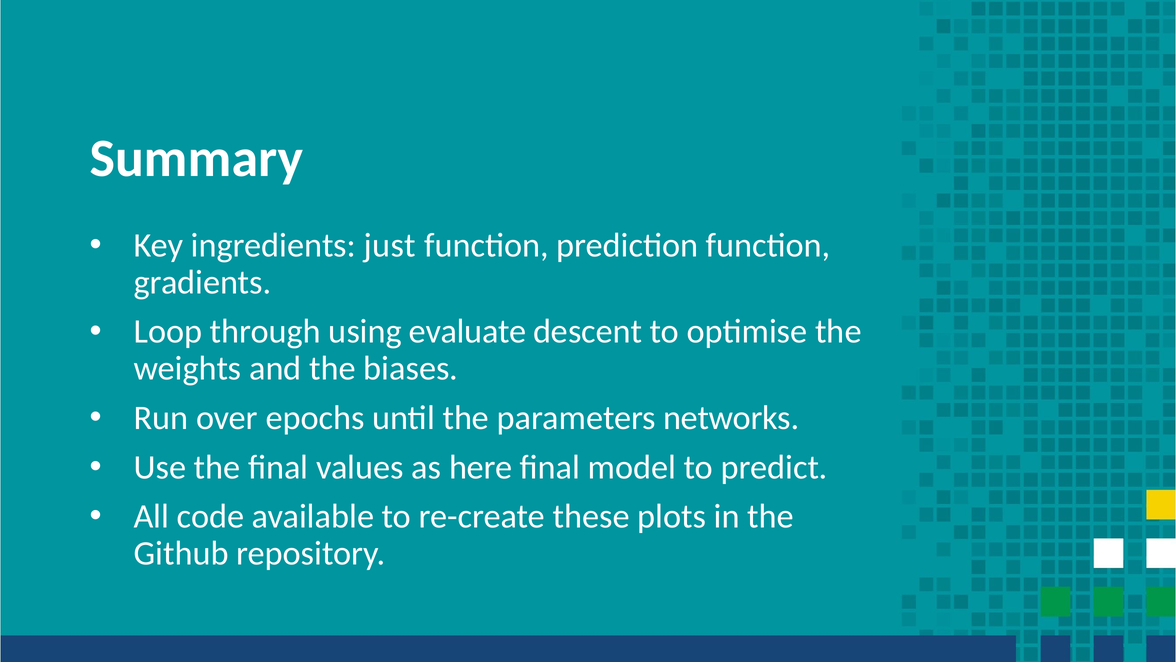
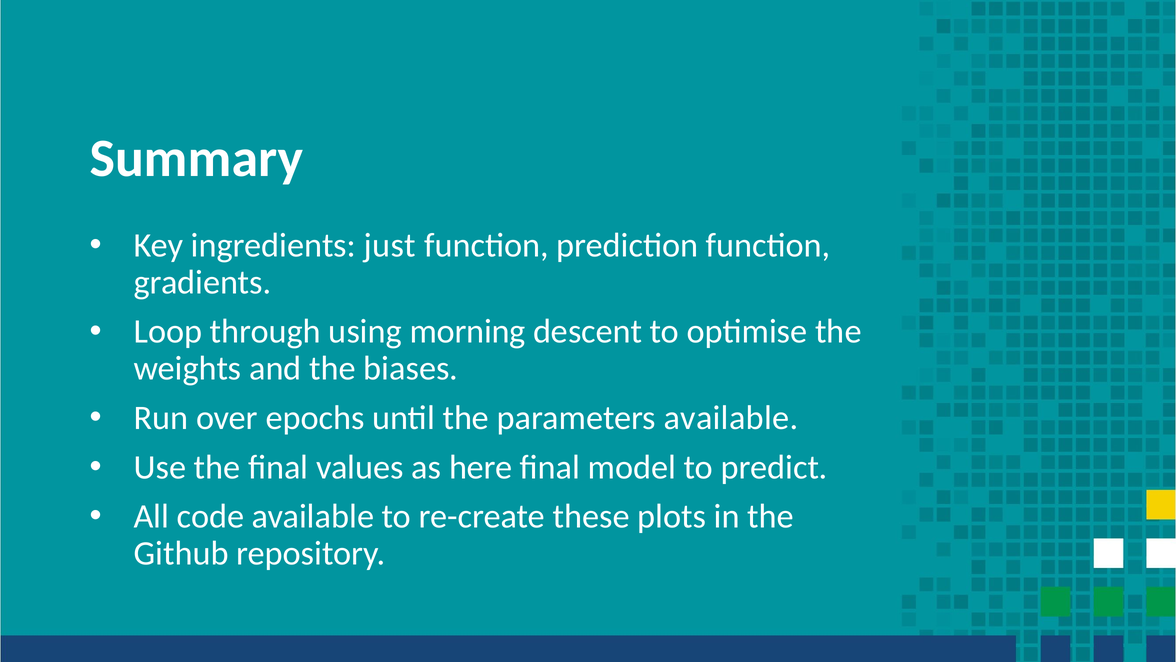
evaluate: evaluate -> morning (468, 331)
parameters networks: networks -> available (731, 418)
